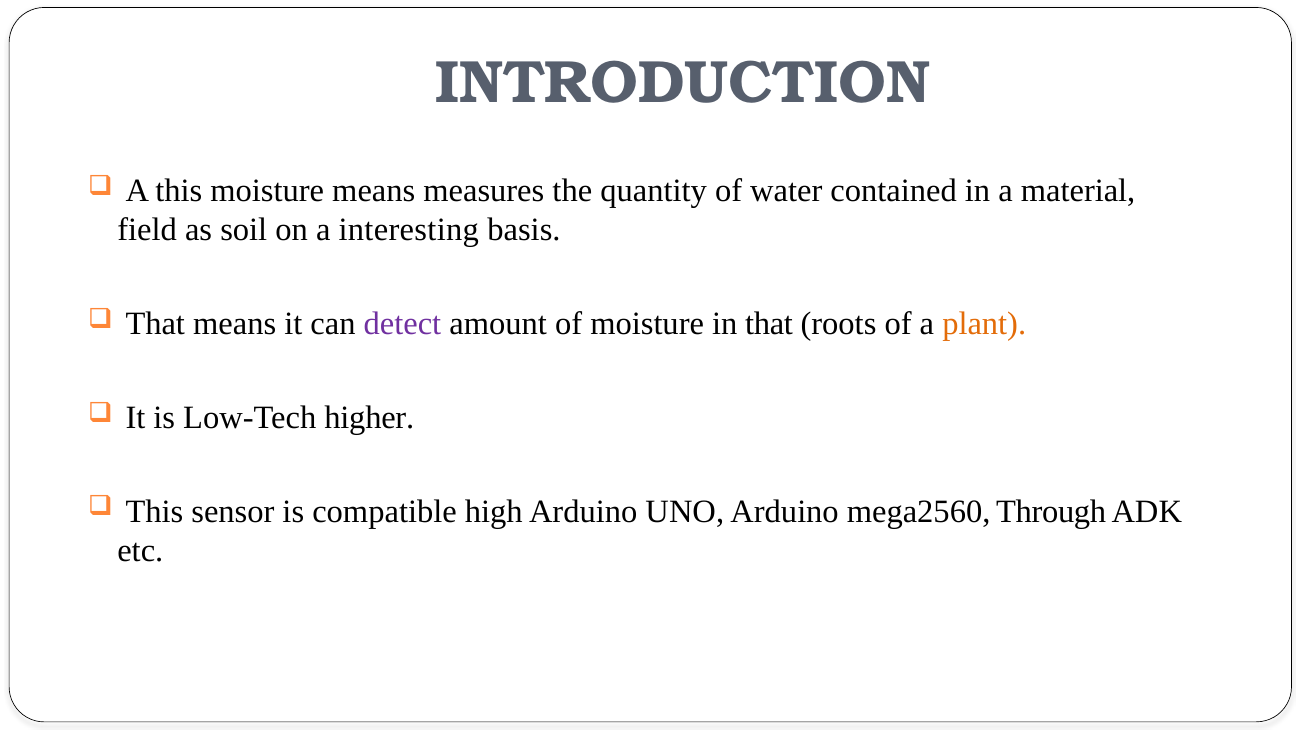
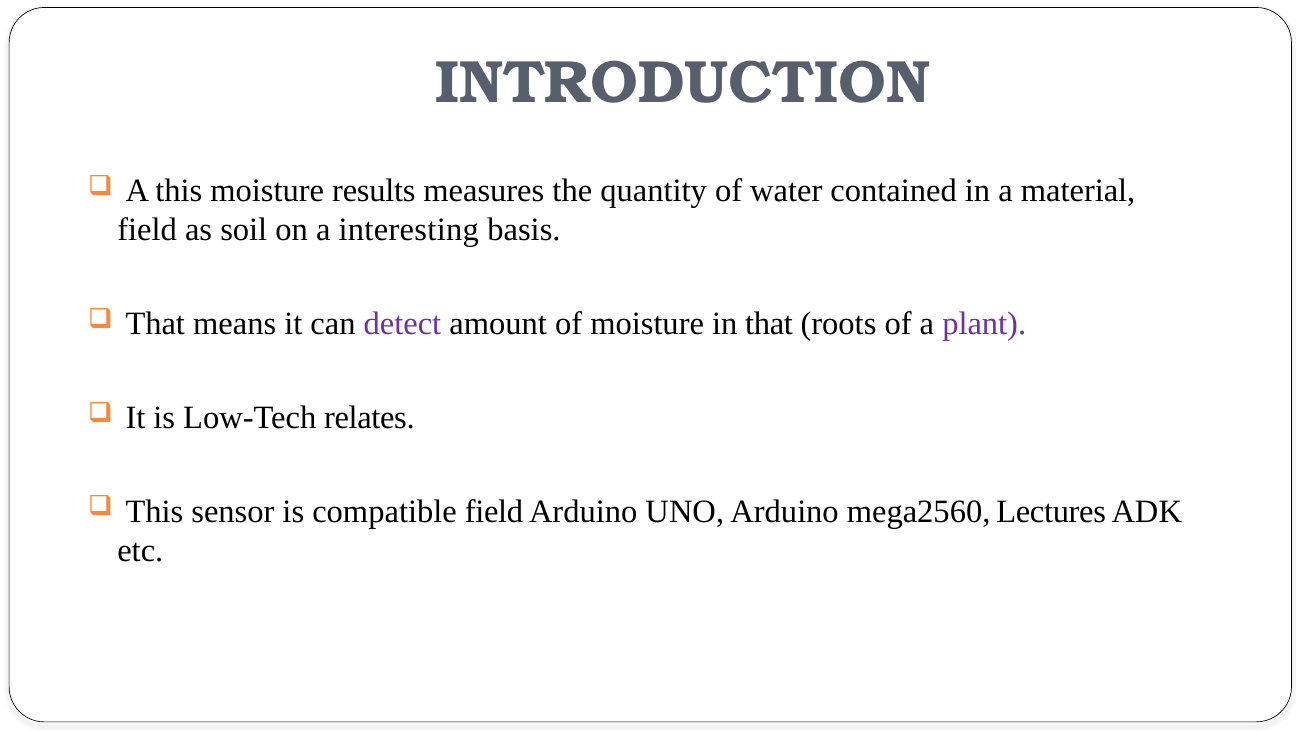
moisture means: means -> results (374, 191)
plant colour: orange -> purple (984, 324)
higher: higher -> relates (369, 418)
compatible high: high -> field (494, 511)
Through: Through -> Lectures (1051, 511)
